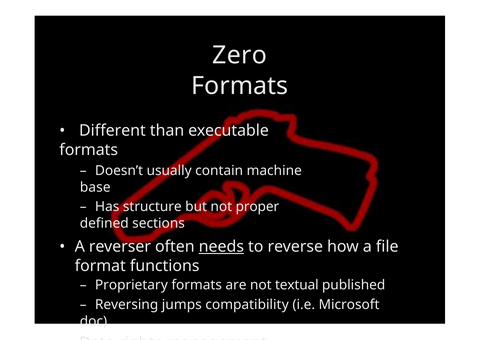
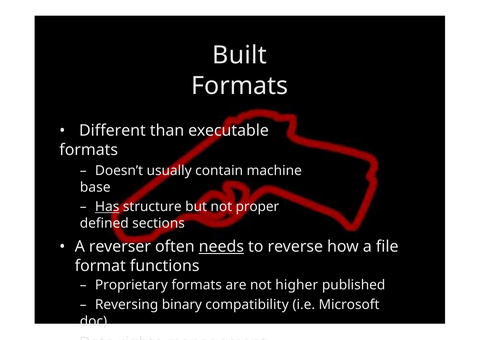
Zero: Zero -> Built (240, 55)
Has underline: none -> present (107, 207)
textual: textual -> higher (297, 285)
jumps: jumps -> binary (182, 305)
